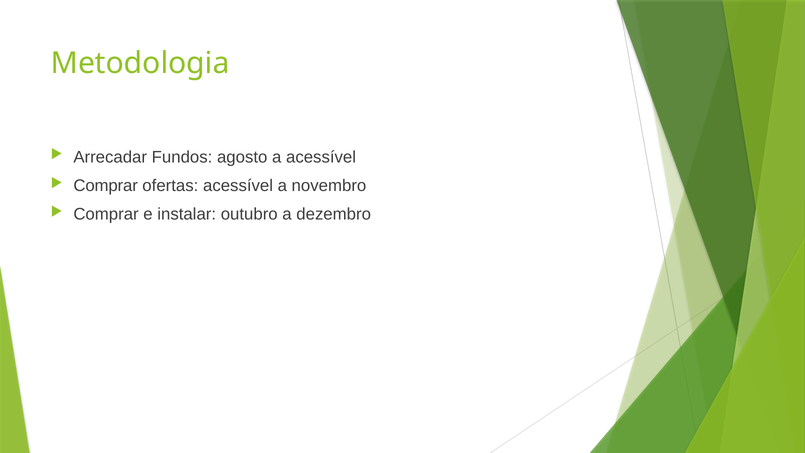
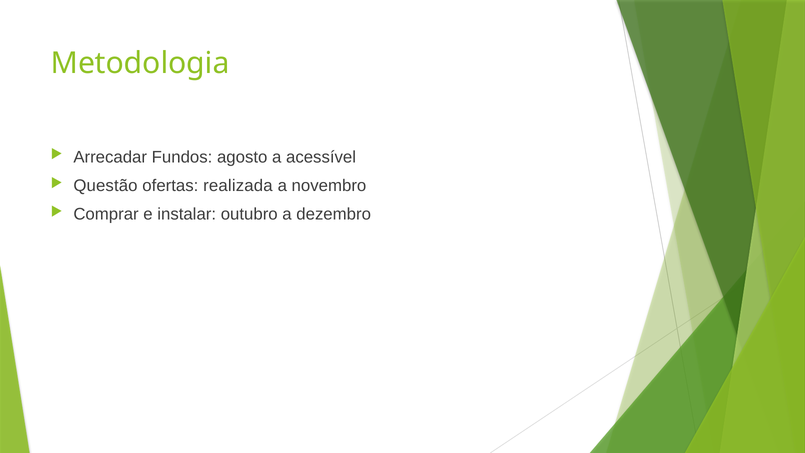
Comprar: Comprar -> Questão (105, 185)
ofertas acessível: acessível -> realizada (238, 185)
